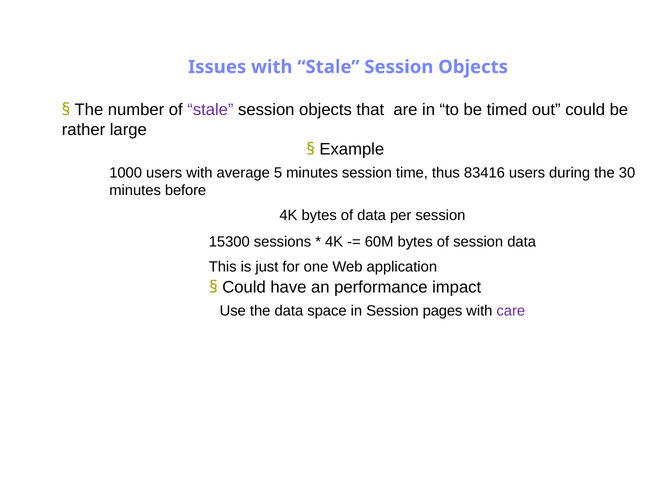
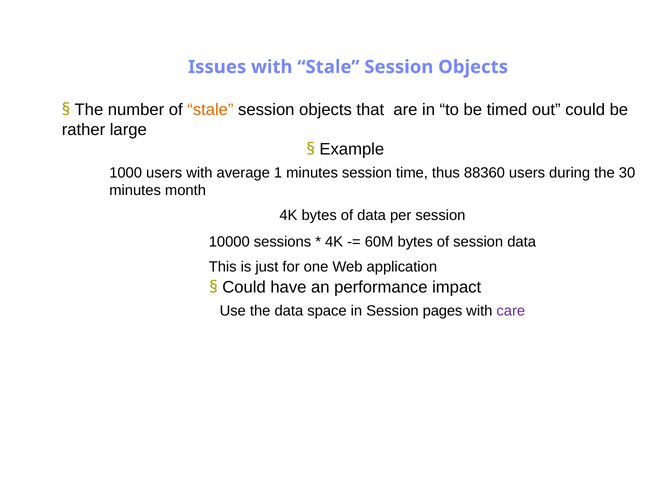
stale colour: purple -> orange (210, 110)
5: 5 -> 1 (278, 172)
83416: 83416 -> 88360 (484, 172)
before: before -> month (185, 190)
15300: 15300 -> 10000 (229, 242)
